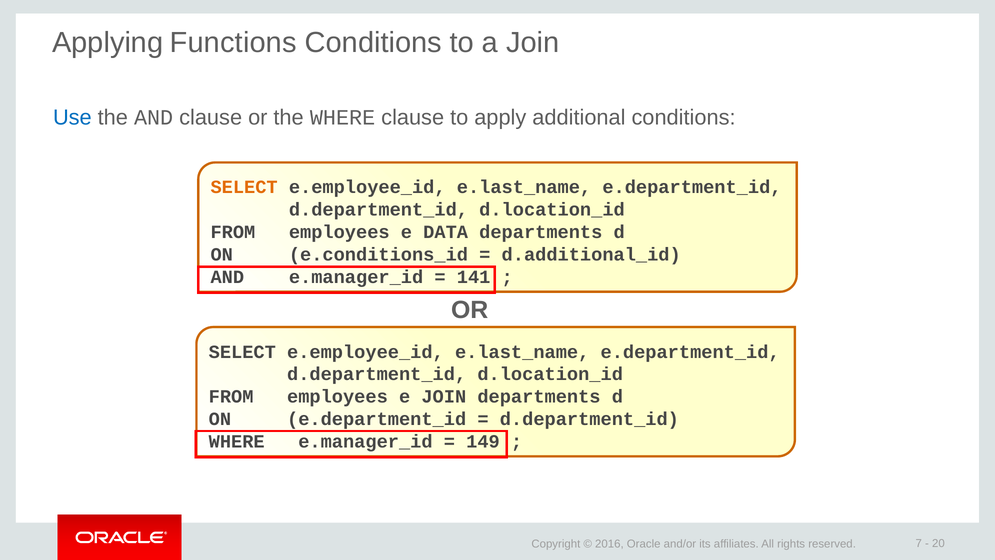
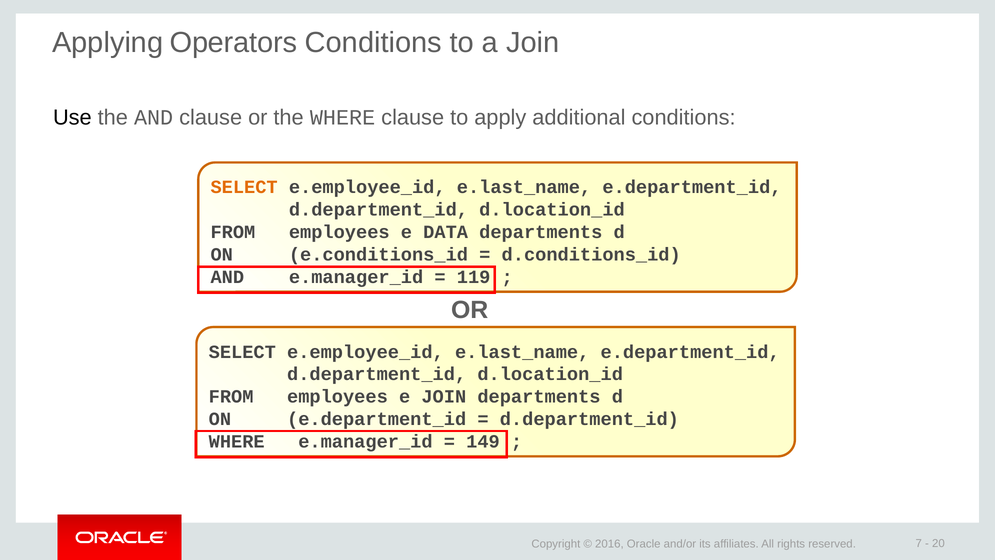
Functions: Functions -> Operators (233, 42)
Use colour: blue -> black (72, 117)
d.additional_id: d.additional_id -> d.conditions_id (591, 254)
141: 141 -> 119 (474, 277)
